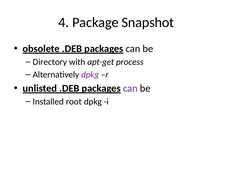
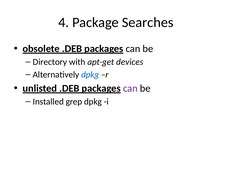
Snapshot: Snapshot -> Searches (148, 22)
process: process -> devices (130, 62)
dpkg colour: purple -> blue (90, 75)
root: root -> grep (74, 102)
